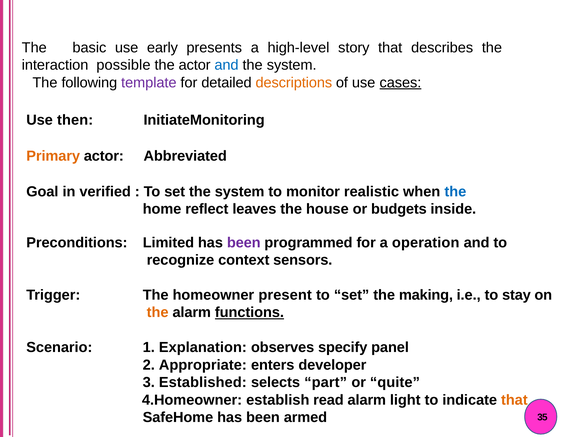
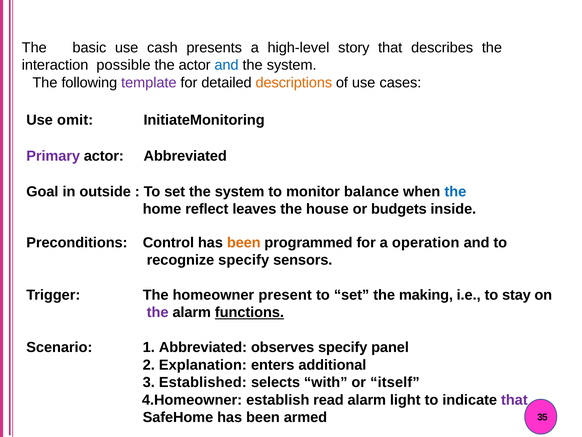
early: early -> cash (162, 48)
cases underline: present -> none (400, 83)
then: then -> omit (75, 120)
Primary colour: orange -> purple (53, 156)
verified: verified -> outside (105, 191)
realistic: realistic -> balance (371, 191)
Limited: Limited -> Control (168, 242)
been colour: purple -> orange (244, 242)
recognize context: context -> specify (244, 260)
the colour: orange -> purple (158, 312)
Explanation: Explanation -> Abbreviated (203, 347)
Appropriate: Appropriate -> Explanation (203, 365)
developer: developer -> additional (332, 365)
part: part -> with (326, 382)
quite: quite -> itself (395, 382)
that colour: orange -> purple (514, 399)
